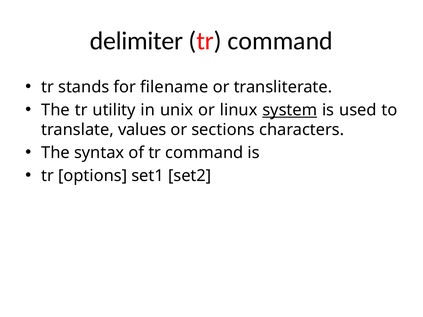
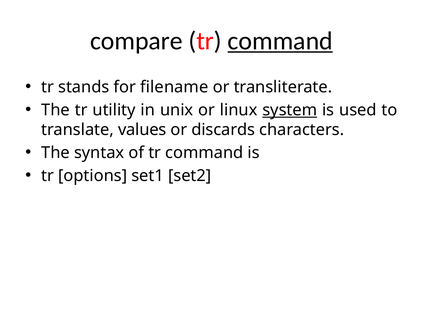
delimiter: delimiter -> compare (136, 41)
command underline: none -> present (280, 41)
sections: sections -> discards (223, 130)
